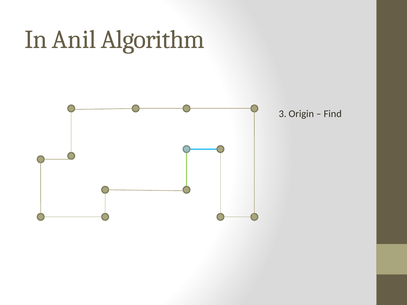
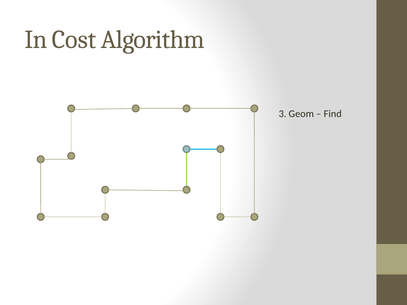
Anil: Anil -> Cost (74, 39)
Origin: Origin -> Geom (301, 114)
